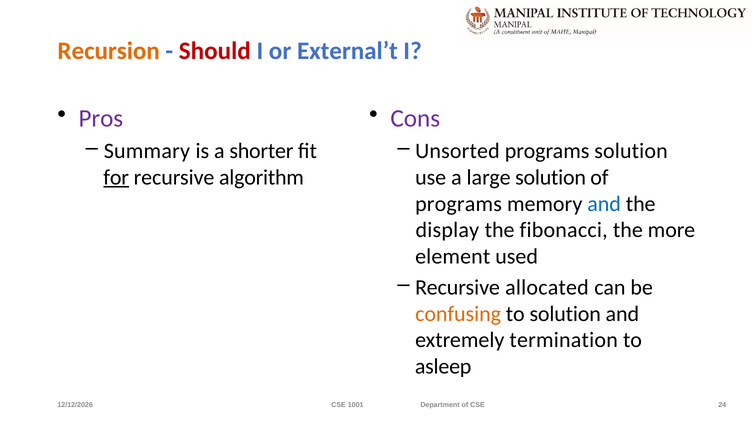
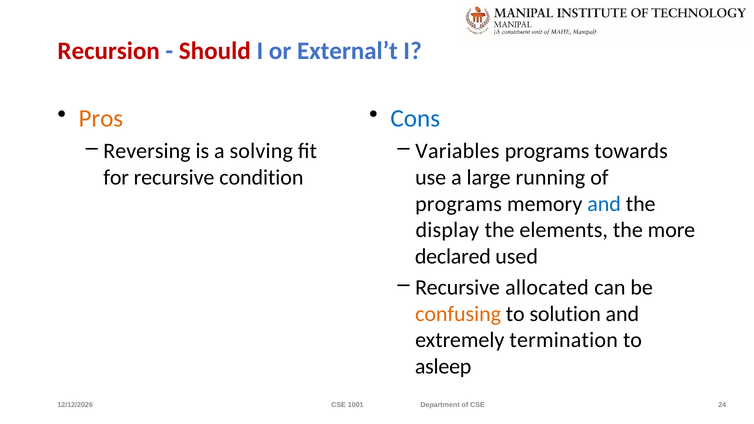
Recursion colour: orange -> red (109, 51)
Pros colour: purple -> orange (101, 119)
Cons colour: purple -> blue (415, 119)
Summary: Summary -> Reversing (147, 151)
shorter: shorter -> solving (261, 151)
Unsorted: Unsorted -> Variables (457, 151)
programs solution: solution -> towards (631, 151)
for underline: present -> none (116, 177)
algorithm: algorithm -> condition (261, 177)
large solution: solution -> running (550, 177)
fibonacci: fibonacci -> elements (564, 230)
element: element -> declared (453, 257)
